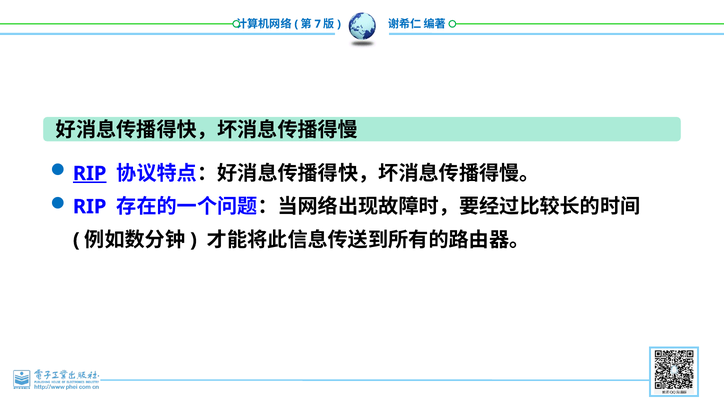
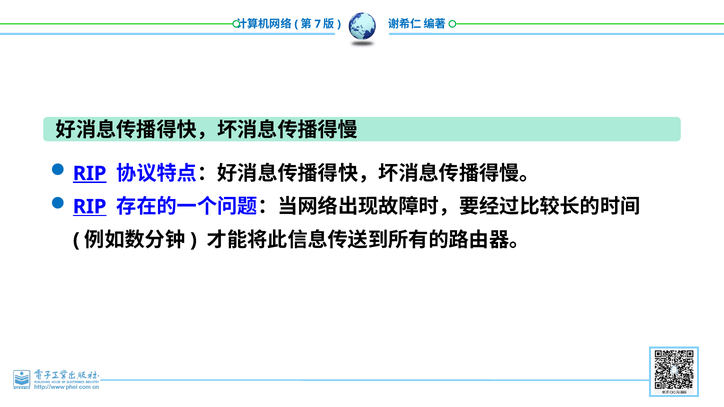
RIP underline: none -> present (90, 207)
